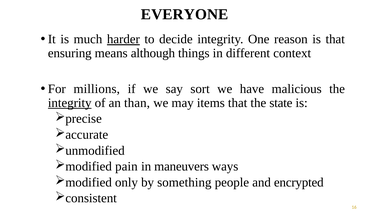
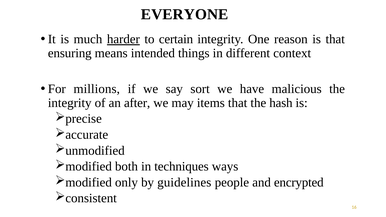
decide: decide -> certain (176, 39)
although: although -> intended (153, 53)
integrity underline: present -> none (70, 103)
than: than -> after (137, 103)
state: state -> hash (281, 103)
pain: pain -> both (126, 167)
maneuvers: maneuvers -> techniques (182, 167)
something: something -> guidelines (184, 182)
